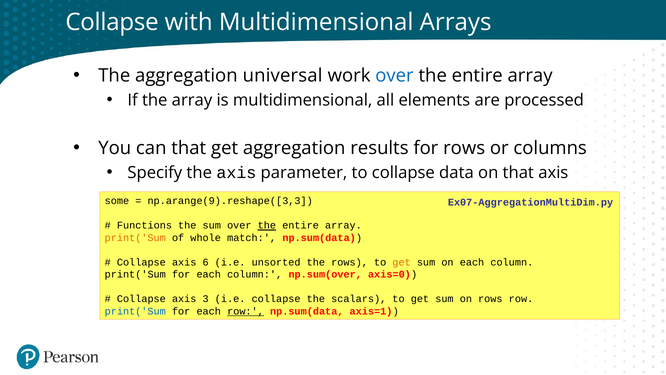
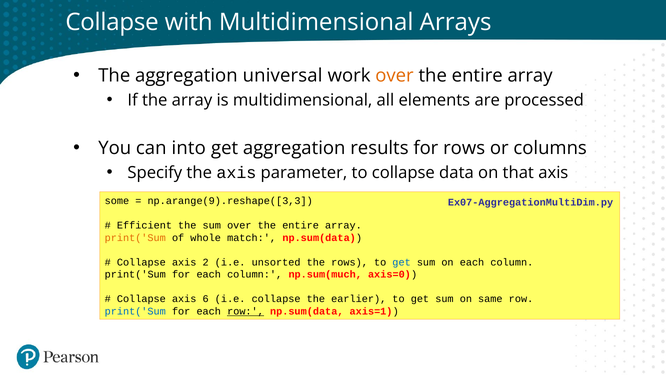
over colour: blue -> orange (394, 76)
can that: that -> into (189, 148)
Functions: Functions -> Efficient (144, 225)
the underline: present -> none (267, 225)
6: 6 -> 2 (206, 262)
get colour: orange -> blue (402, 262)
np.sum(over: np.sum(over -> np.sum(much (325, 274)
3: 3 -> 6 (206, 299)
scalars: scalars -> earlier (359, 299)
on rows: rows -> same (490, 299)
